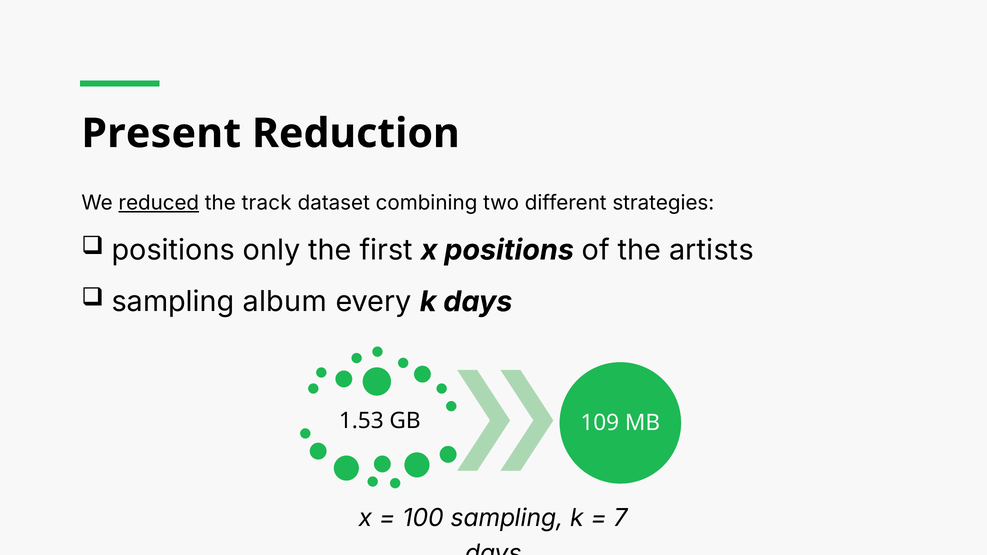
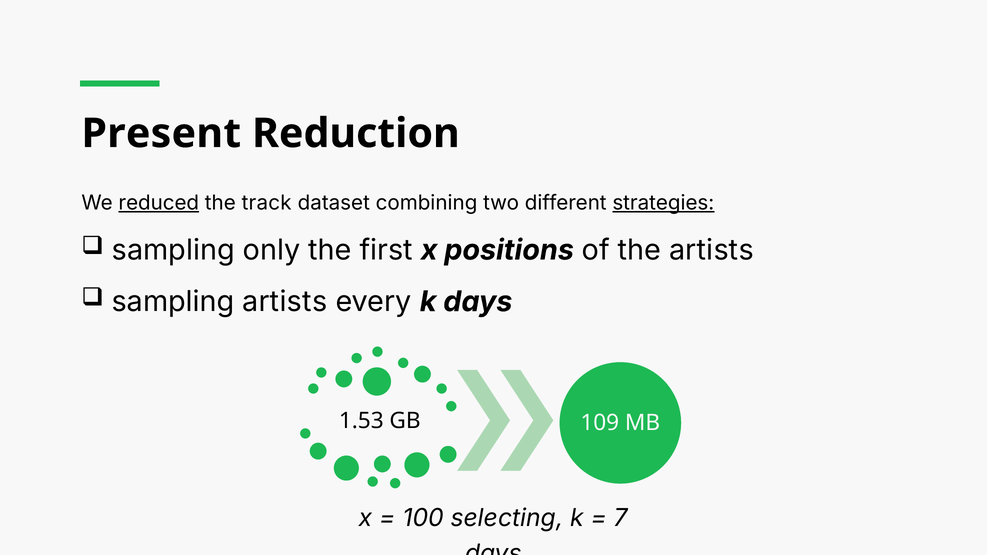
strategies underline: none -> present (663, 203)
positions: positions -> sampling (173, 250)
sampling album: album -> artists (285, 302)
100 sampling: sampling -> selecting (507, 518)
